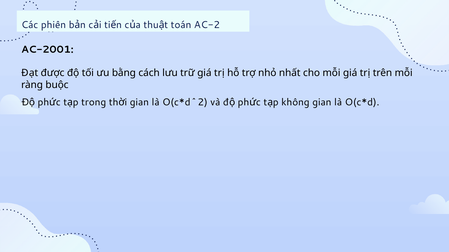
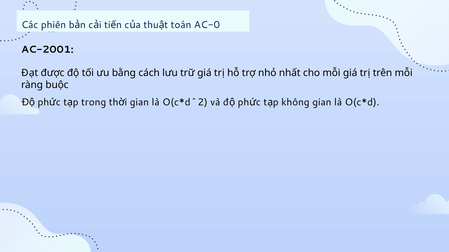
AC-2: AC-2 -> AC-0 (207, 25)
